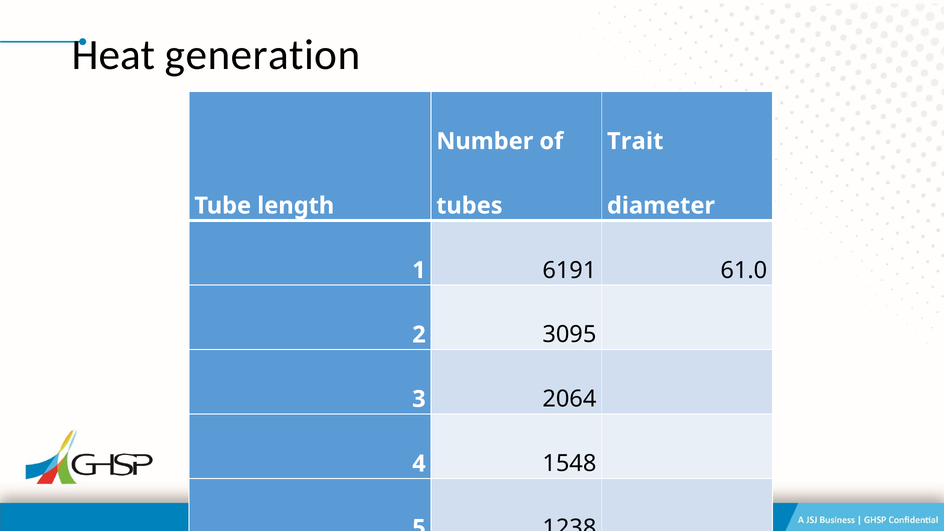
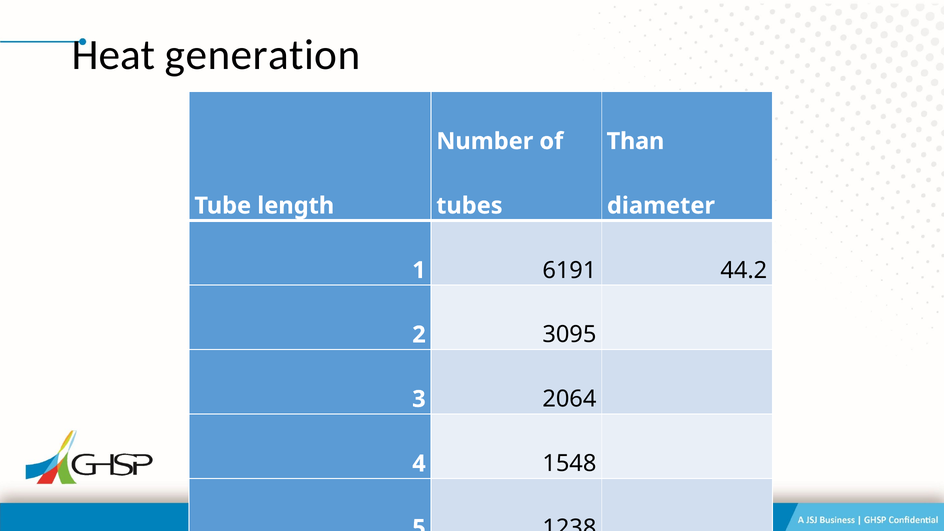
Trait: Trait -> Than (635, 141)
61.0: 61.0 -> 44.2 (744, 270)
